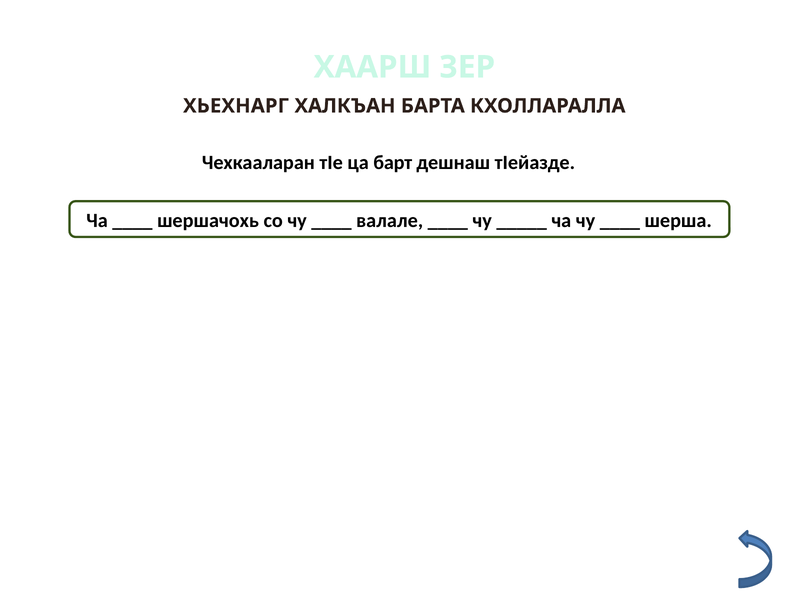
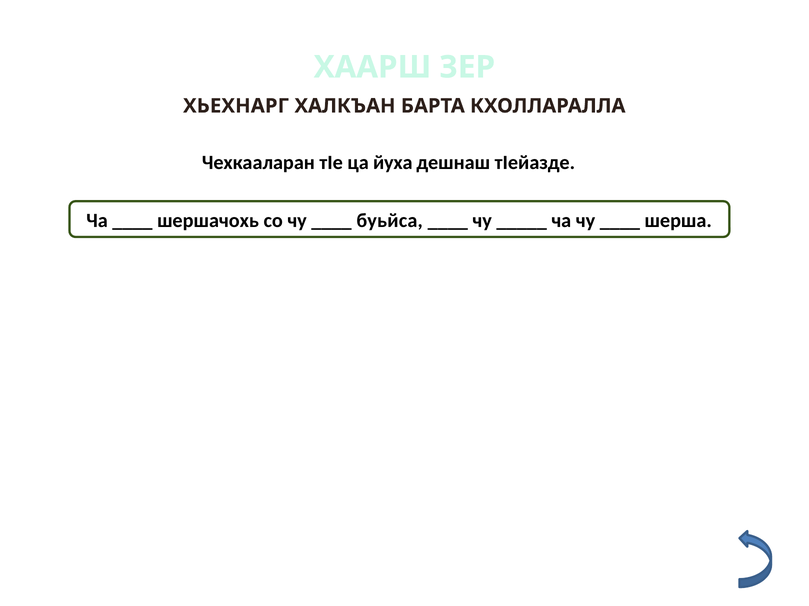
барт: барт -> йуха (393, 163)
валале: валале -> буьйса (390, 221)
